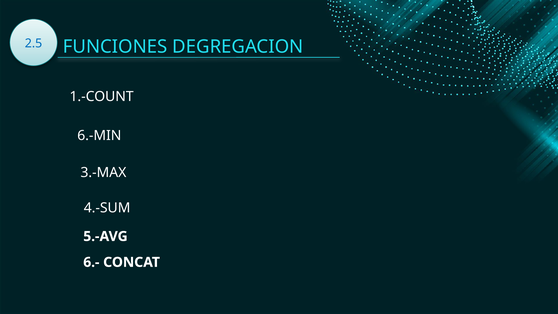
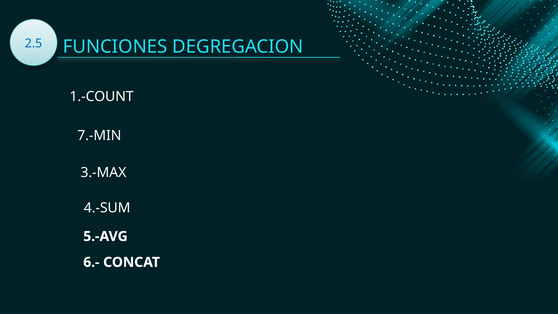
6.-MIN: 6.-MIN -> 7.-MIN (99, 136)
